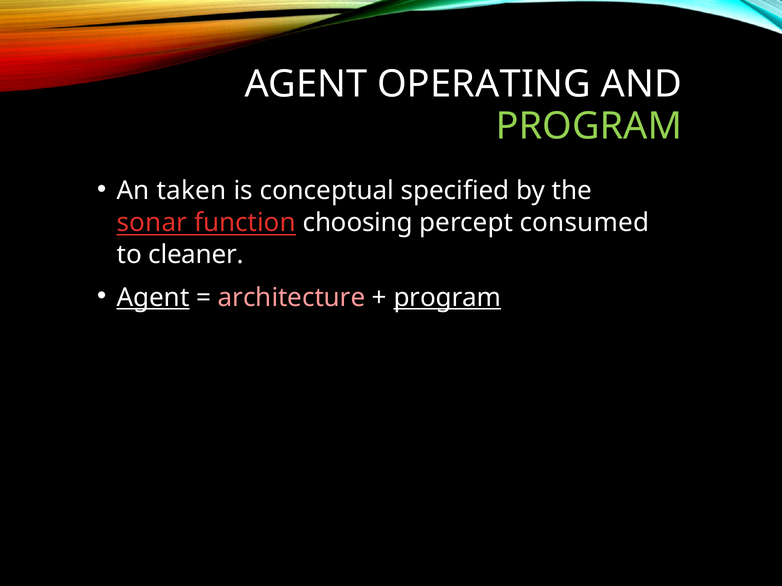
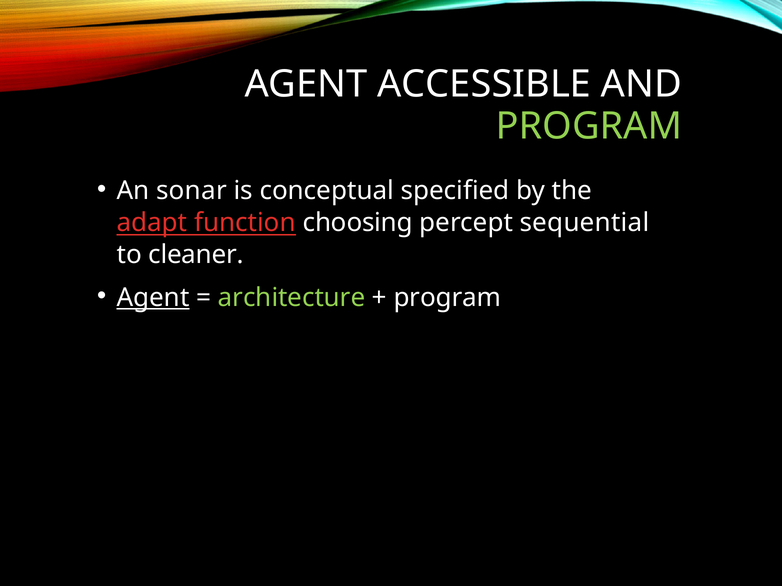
OPERATING: OPERATING -> ACCESSIBLE (484, 84)
taken: taken -> sonar (191, 191)
sonar: sonar -> adapt (152, 223)
consumed: consumed -> sequential (585, 223)
architecture colour: pink -> light green (292, 298)
program underline: present -> none (447, 298)
